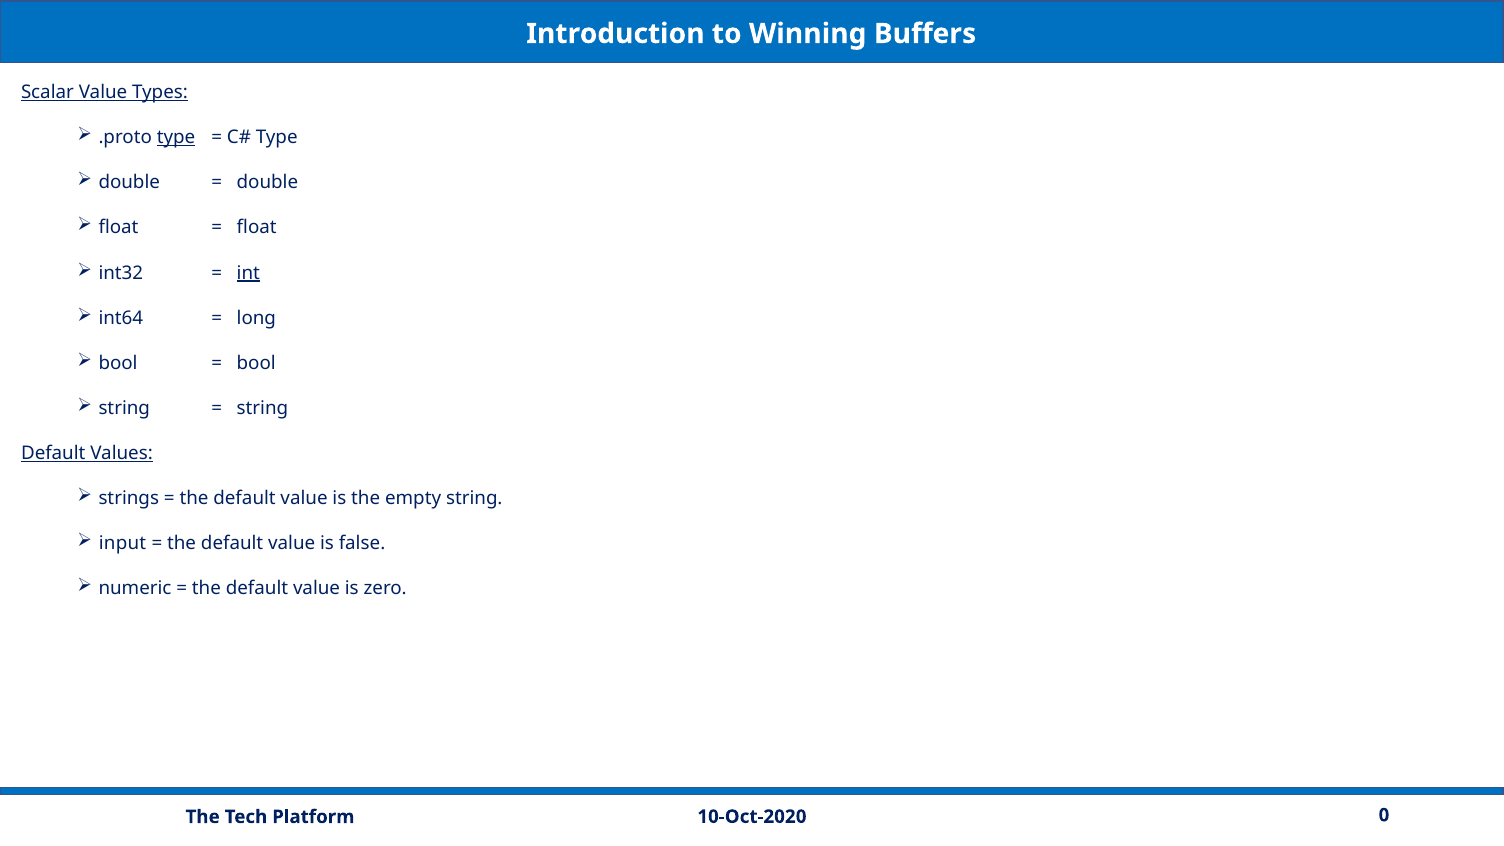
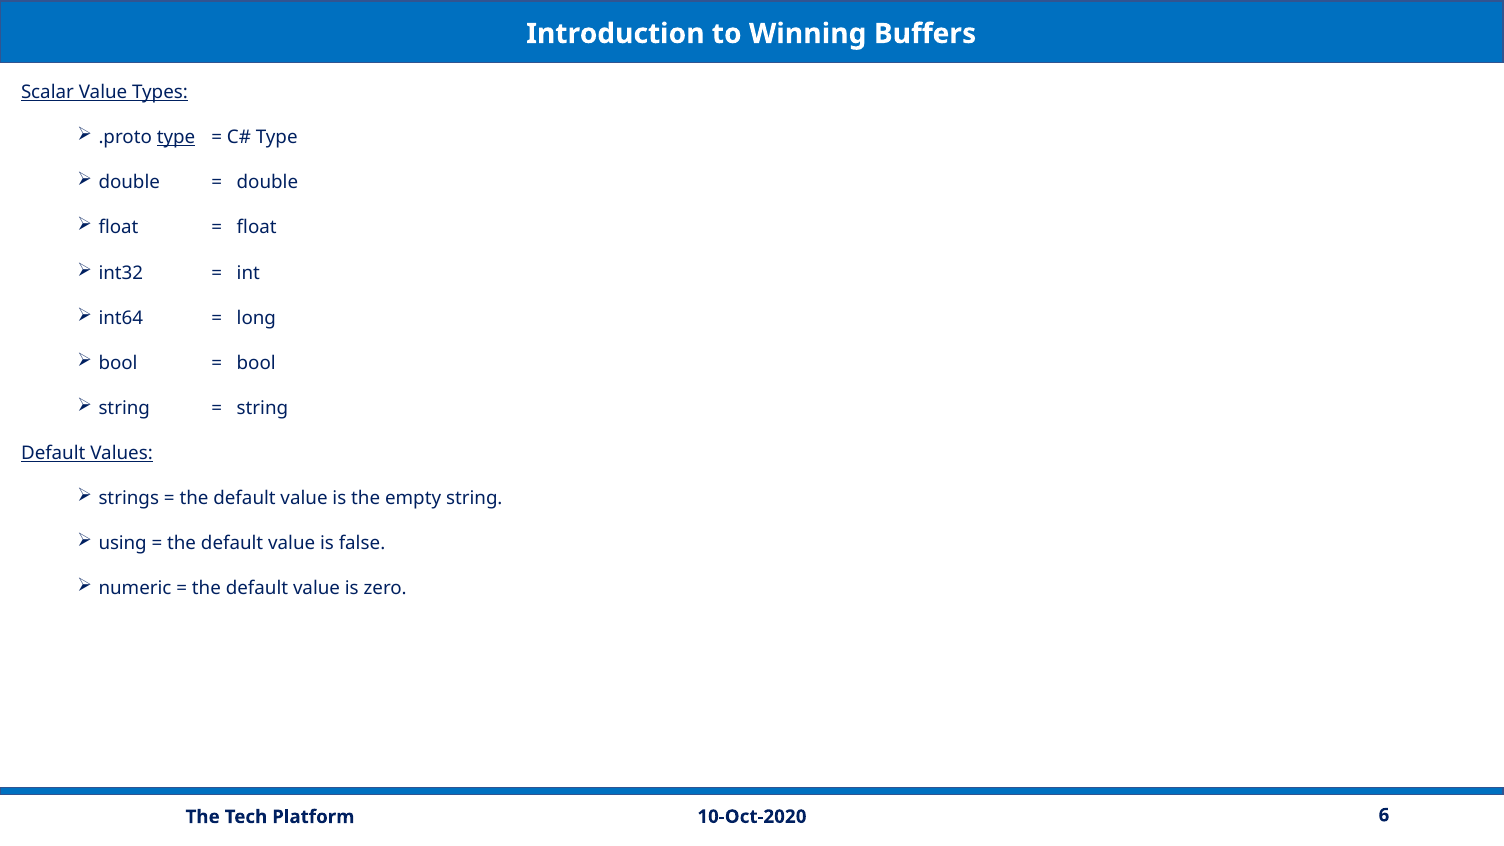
int underline: present -> none (248, 273)
input: input -> using (123, 544)
0: 0 -> 6 (1384, 815)
